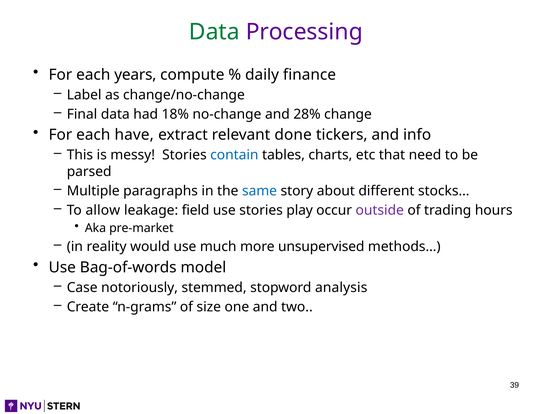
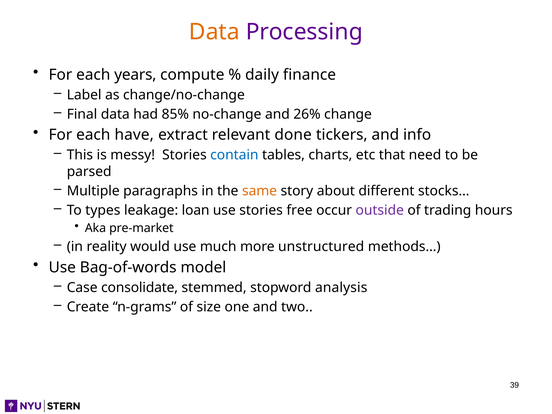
Data colour: green -> orange (214, 32)
18%: 18% -> 85% (175, 114)
28%: 28% -> 26% (307, 114)
same colour: blue -> orange (260, 191)
allow: allow -> types (103, 210)
field: field -> loan (196, 210)
play: play -> free (300, 210)
unsupervised: unsupervised -> unstructured (321, 247)
notoriously: notoriously -> consolidate (140, 287)
